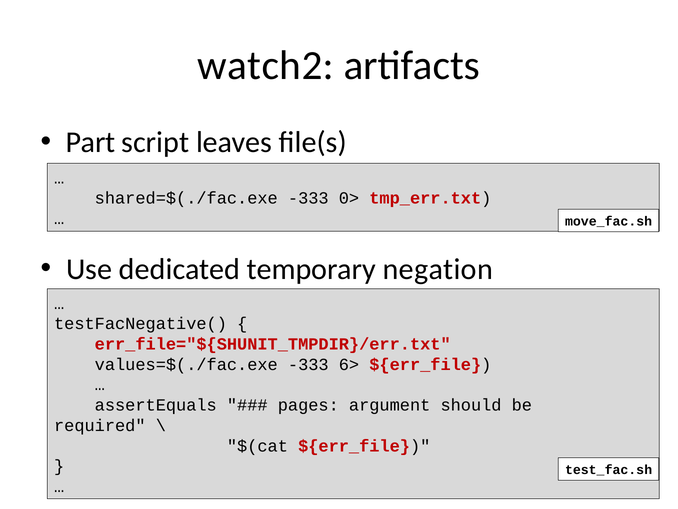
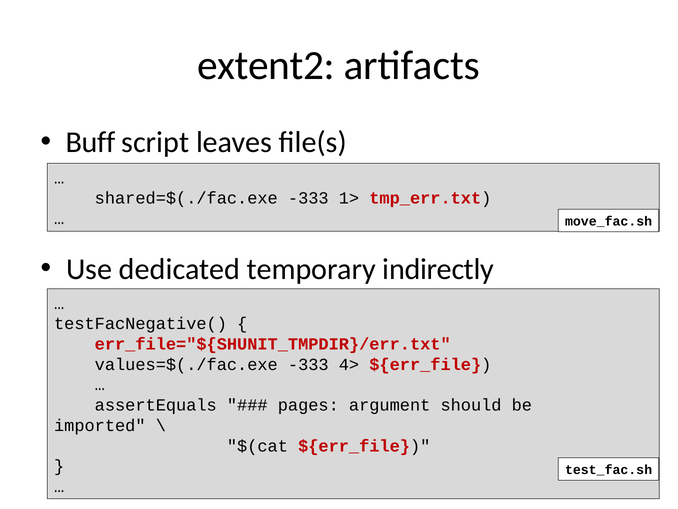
watch2: watch2 -> extent2 (266, 66)
Part: Part -> Buff (90, 142)
0>: 0> -> 1> (349, 198)
negation: negation -> indirectly (438, 269)
6>: 6> -> 4> (349, 364)
required: required -> imported (100, 425)
